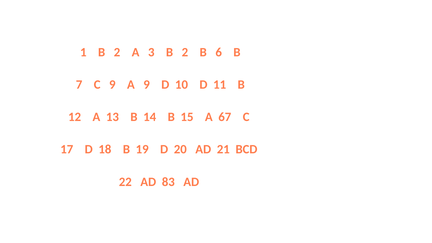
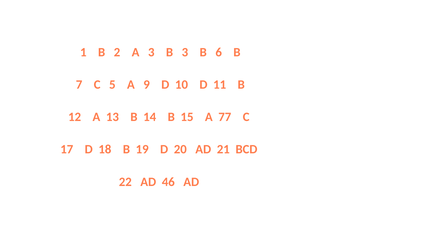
3 B 2: 2 -> 3 (185, 52)
C 9: 9 -> 5 (112, 85)
67: 67 -> 77 (225, 117)
83: 83 -> 46 (168, 182)
